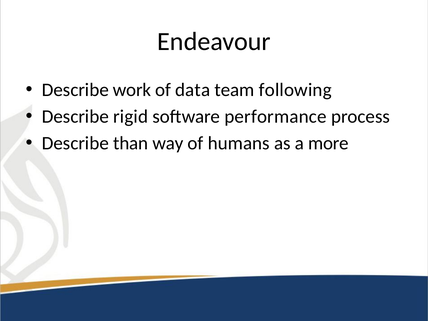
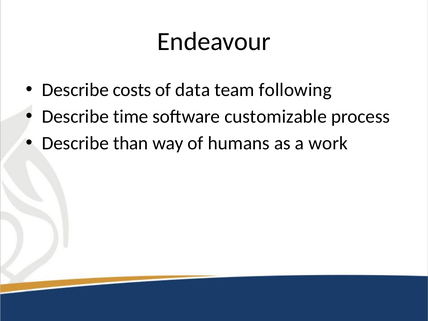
work: work -> costs (132, 90)
rigid: rigid -> time (131, 116)
performance: performance -> customizable (276, 116)
more: more -> work (328, 143)
